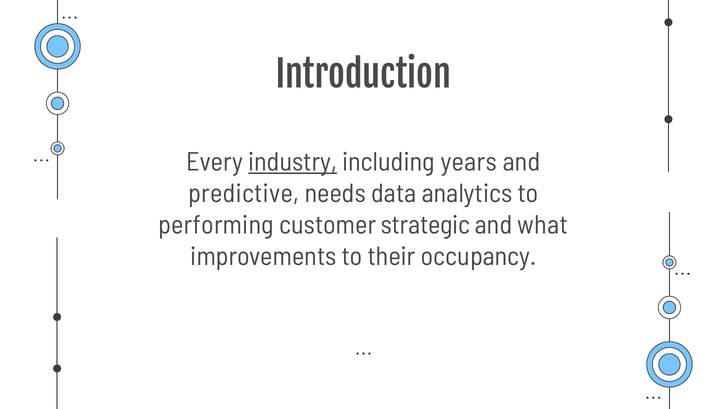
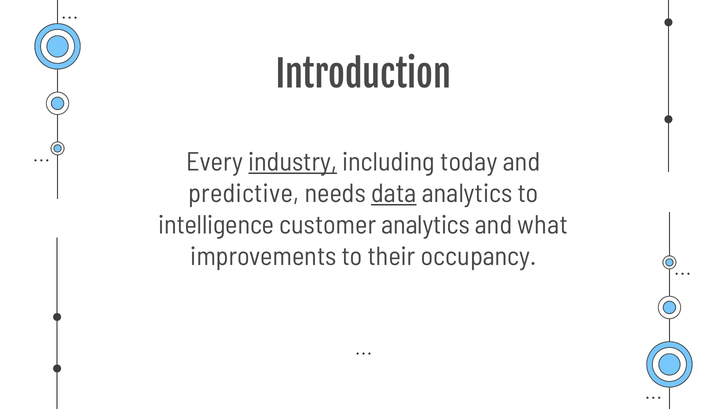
years: years -> today (469, 162)
data underline: none -> present (394, 193)
performing: performing -> intelligence (216, 225)
customer strategic: strategic -> analytics (426, 225)
